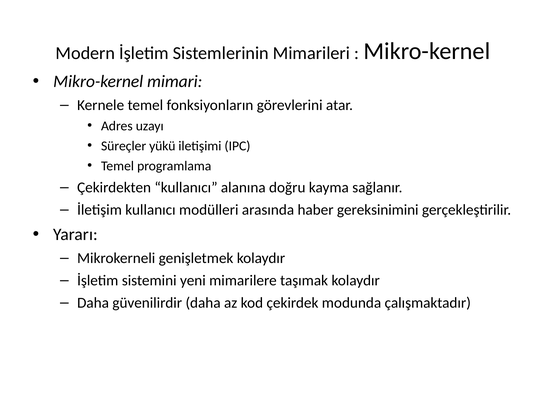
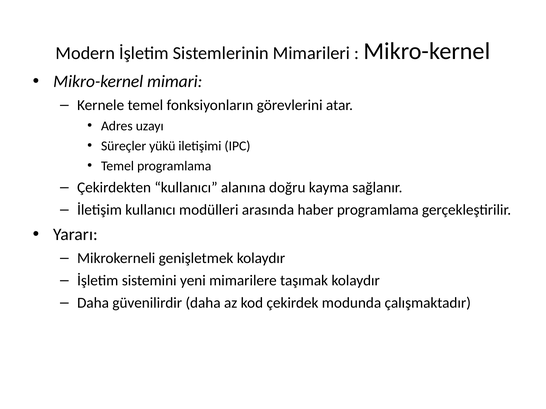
haber gereksinimini: gereksinimini -> programlama (378, 210)
